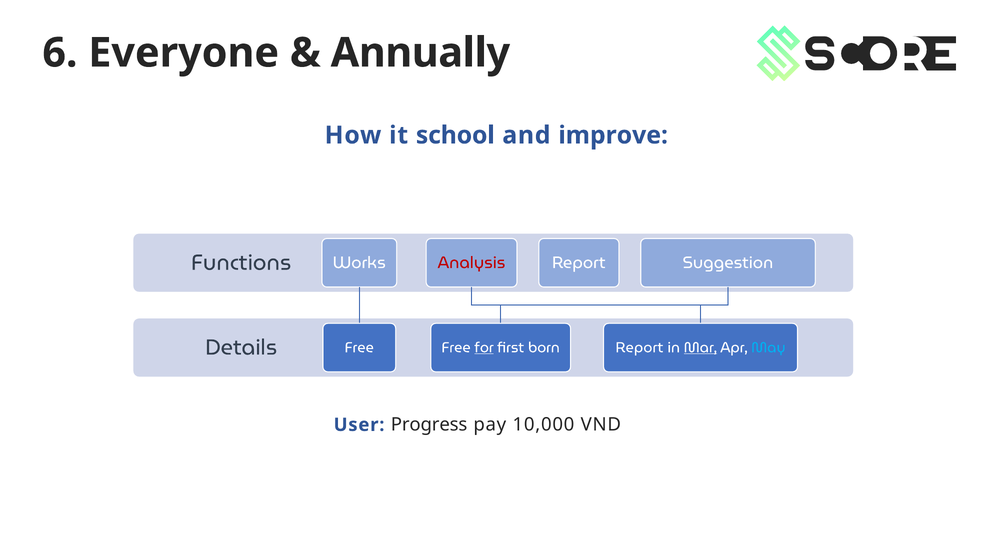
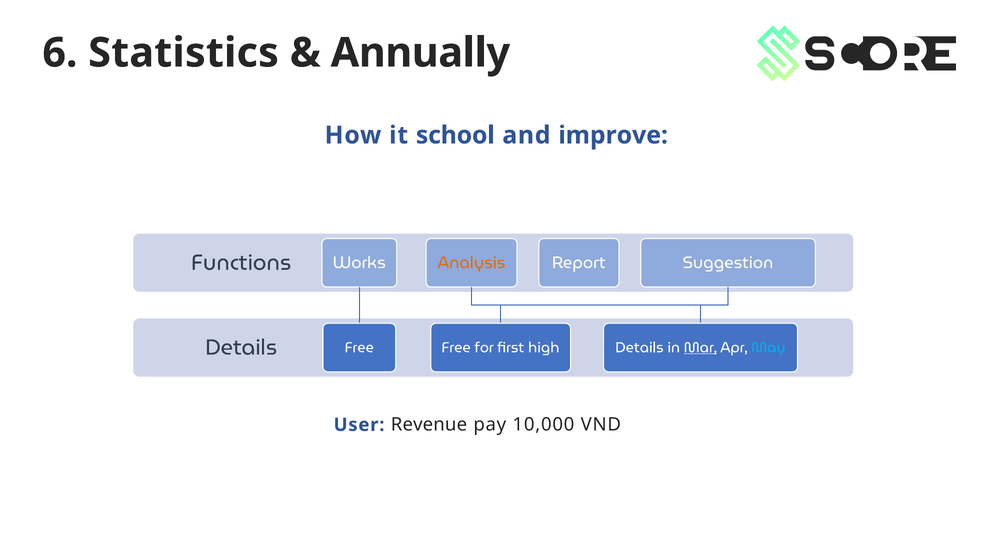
Everyone: Everyone -> Statistics (184, 53)
Analysis colour: red -> orange (472, 262)
for underline: present -> none (484, 347)
born: born -> high (544, 347)
Report: Report -> Details (640, 347)
Progress: Progress -> Revenue (429, 424)
